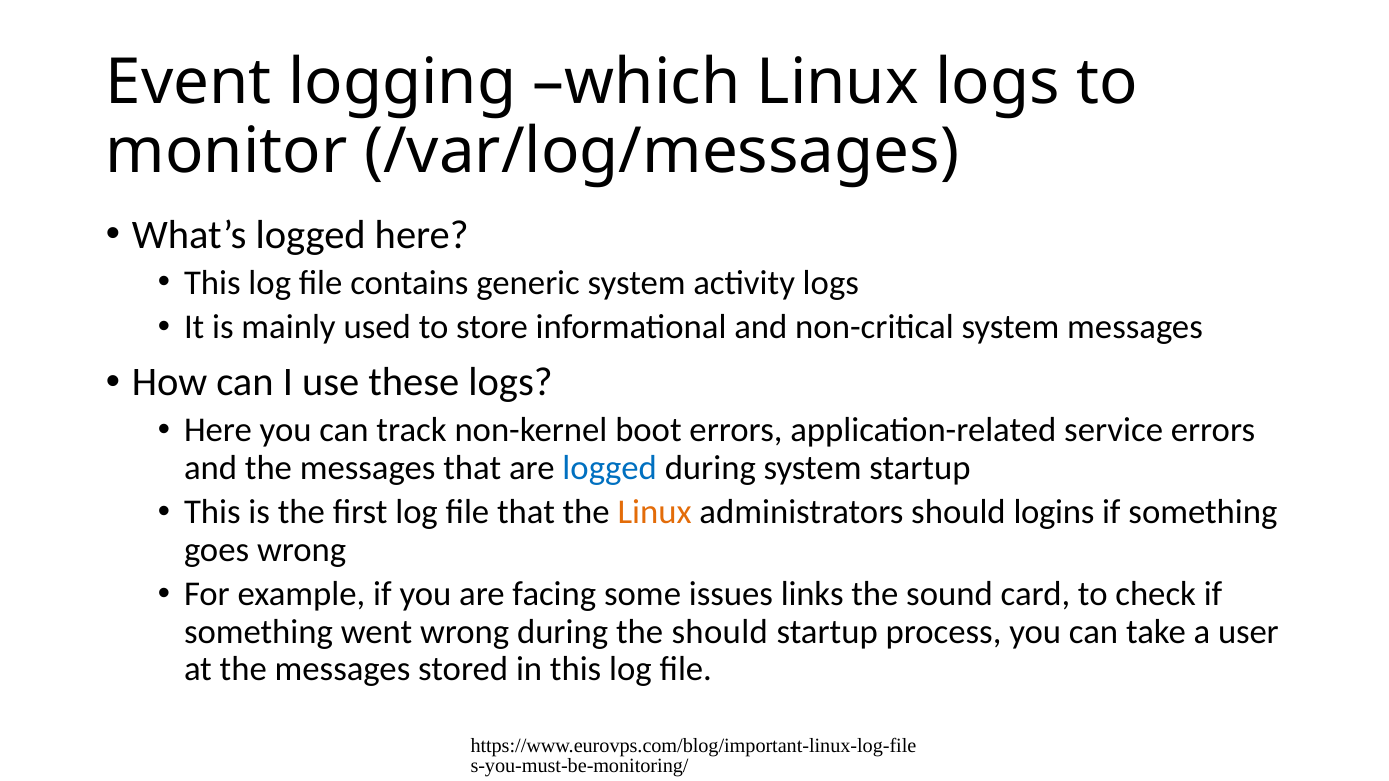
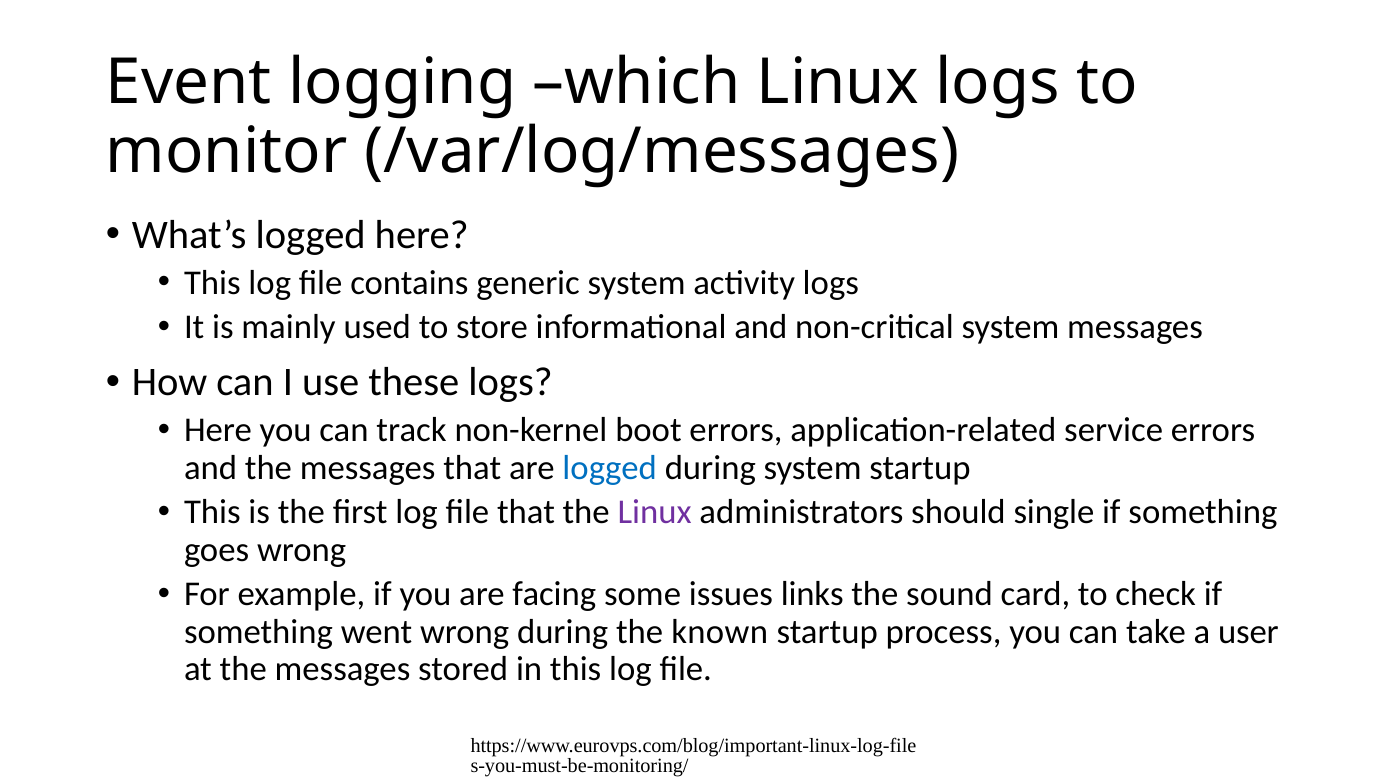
Linux colour: orange -> purple (655, 513)
logins: logins -> single (1054, 513)
the should: should -> known (720, 632)
